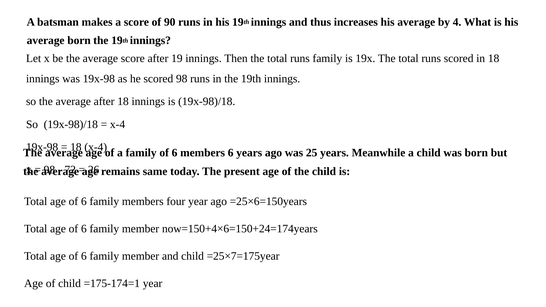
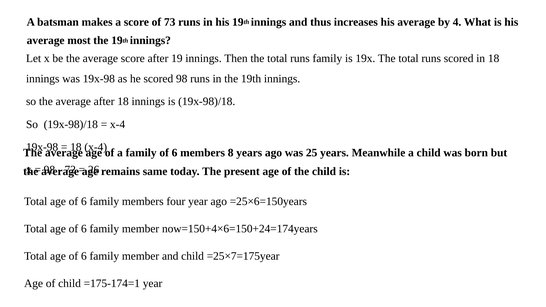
90: 90 -> 73 (170, 22)
average born: born -> most (79, 40)
members 6: 6 -> 8 (231, 153)
